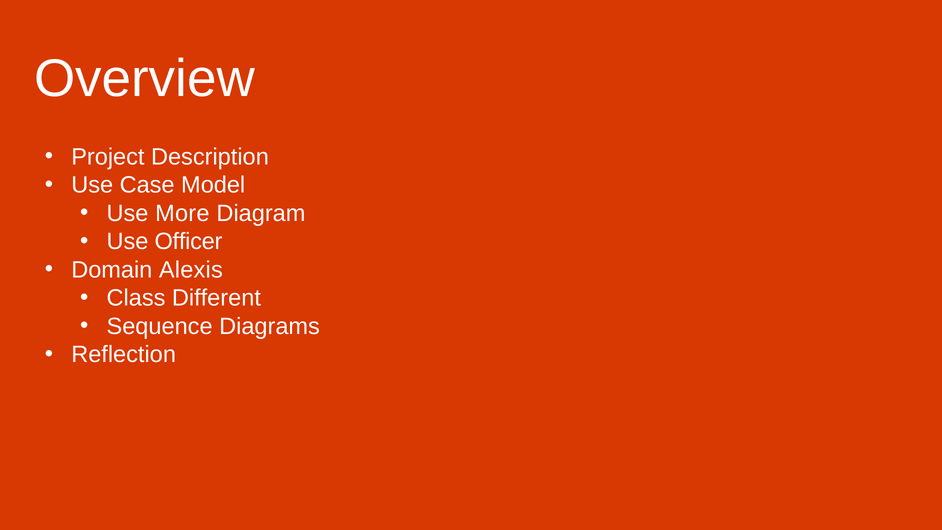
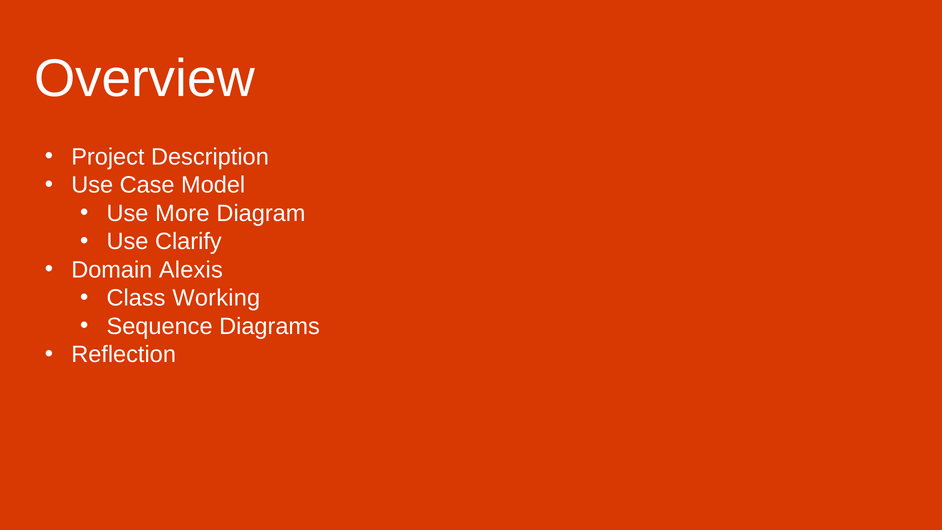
Officer: Officer -> Clarify (188, 242)
Different: Different -> Working (216, 298)
